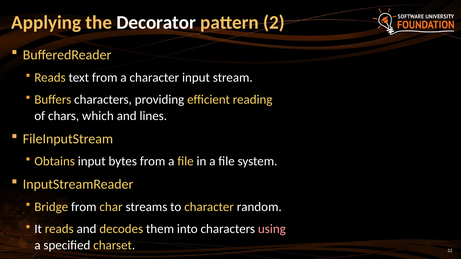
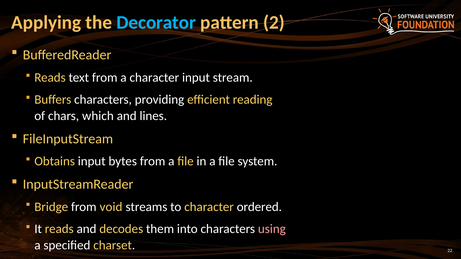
Decorator colour: white -> light blue (156, 22)
char: char -> void (111, 207)
random: random -> ordered (259, 207)
